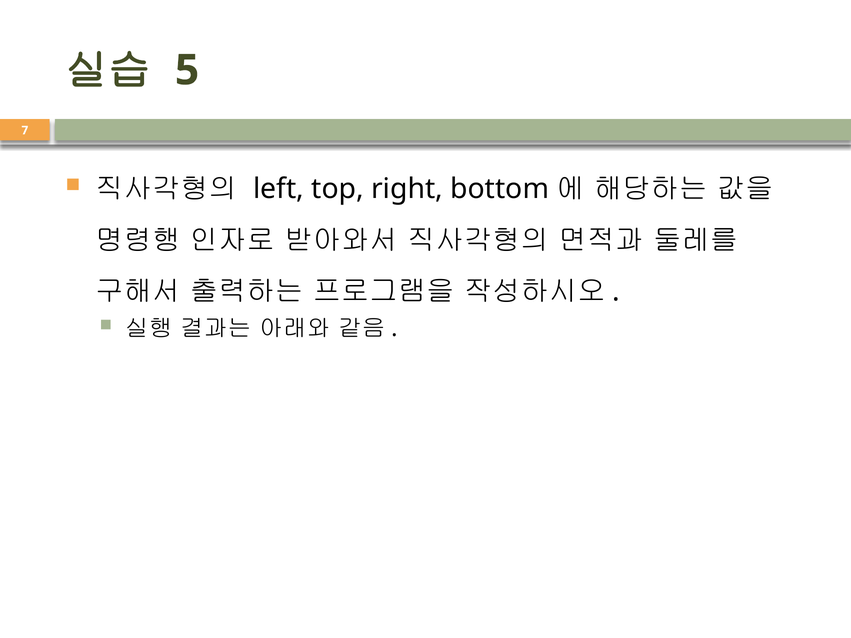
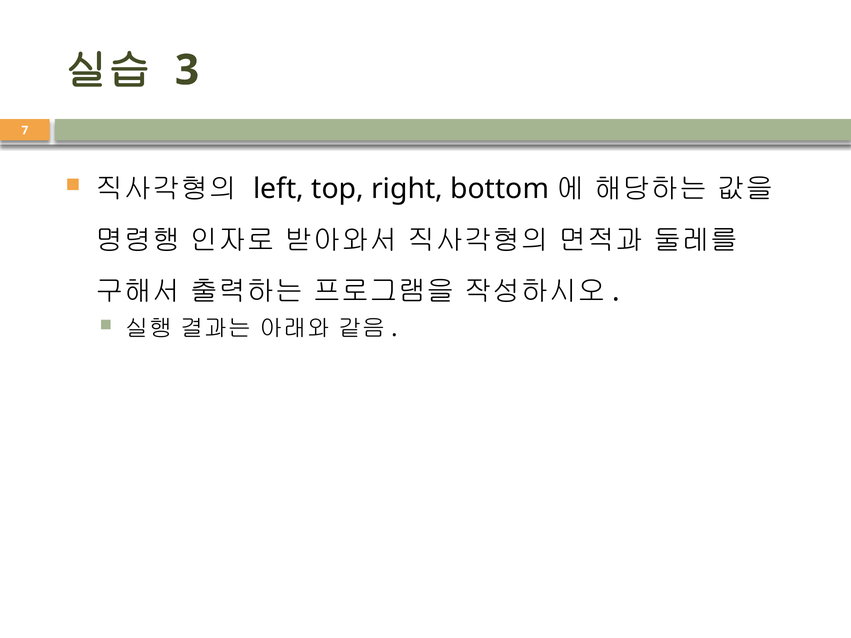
5: 5 -> 3 (187, 70)
